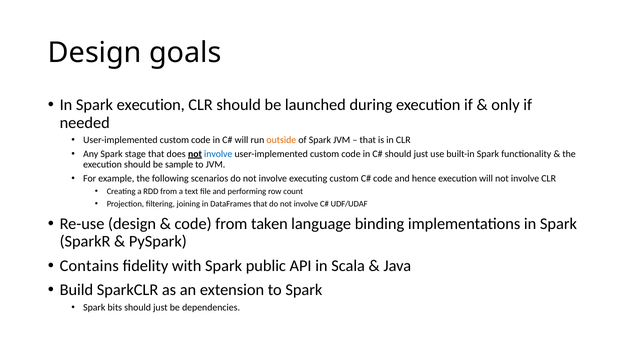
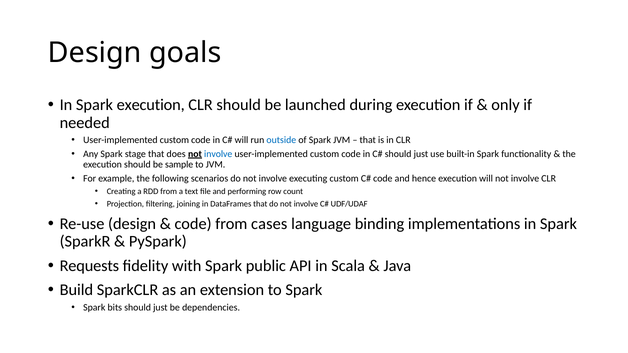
outside colour: orange -> blue (281, 140)
taken: taken -> cases (269, 224)
Contains: Contains -> Requests (89, 266)
